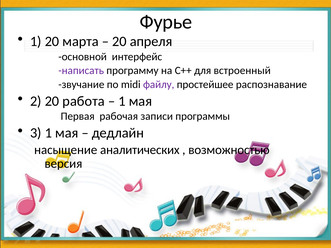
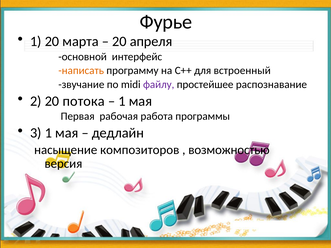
написать colour: purple -> orange (81, 71)
работа: работа -> потока (84, 101)
записи: записи -> работа (157, 116)
аналитических: аналитических -> композиторов (140, 150)
